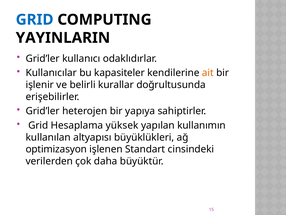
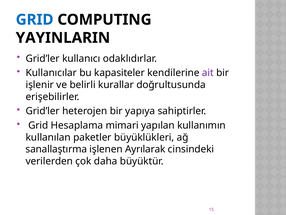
ait colour: orange -> purple (208, 73)
yüksek: yüksek -> mimari (122, 125)
altyapısı: altyapısı -> paketler (92, 137)
optimizasyon: optimizasyon -> sanallaştırma (56, 149)
Standart: Standart -> Ayrılarak (145, 149)
